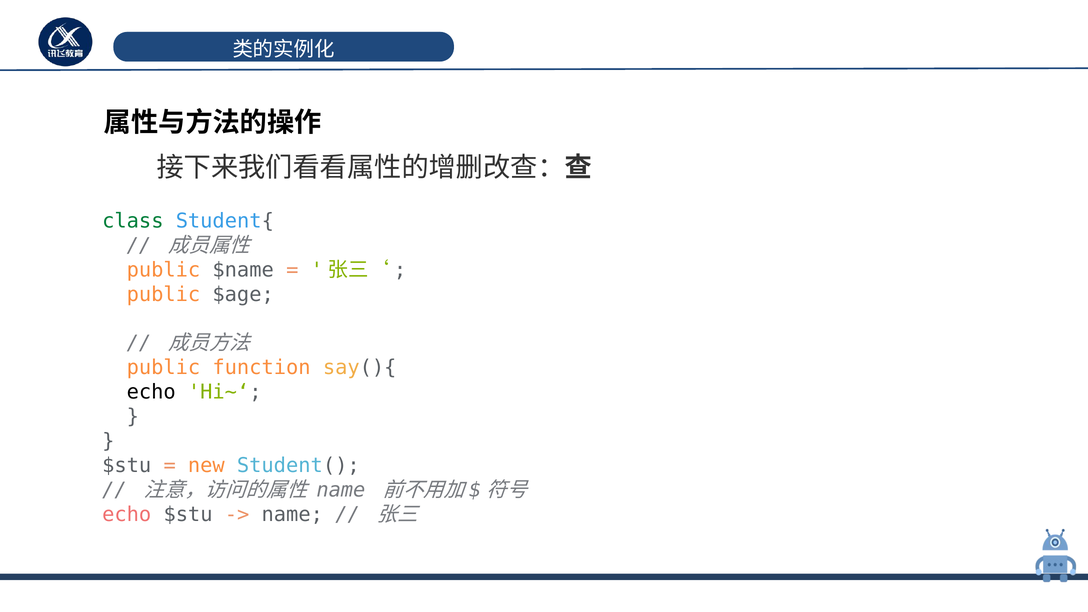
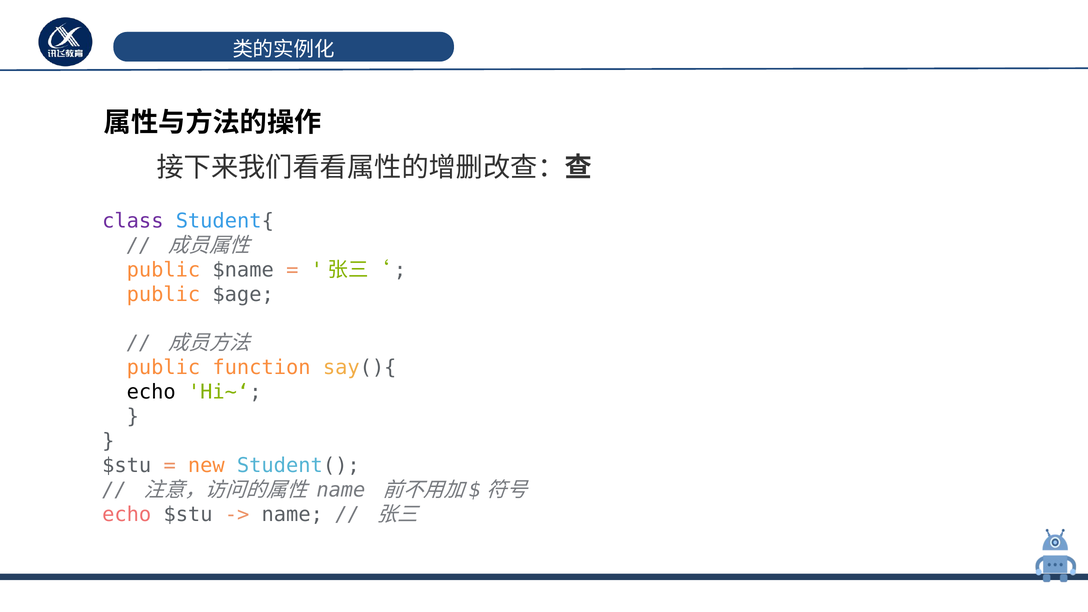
class colour: green -> purple (133, 221)
